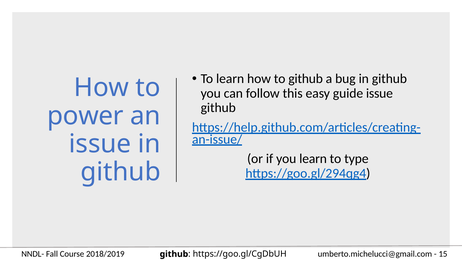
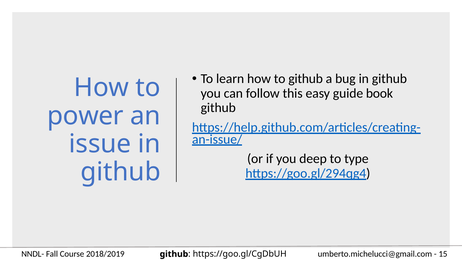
guide issue: issue -> book (379, 93)
you learn: learn -> deep (313, 159)
